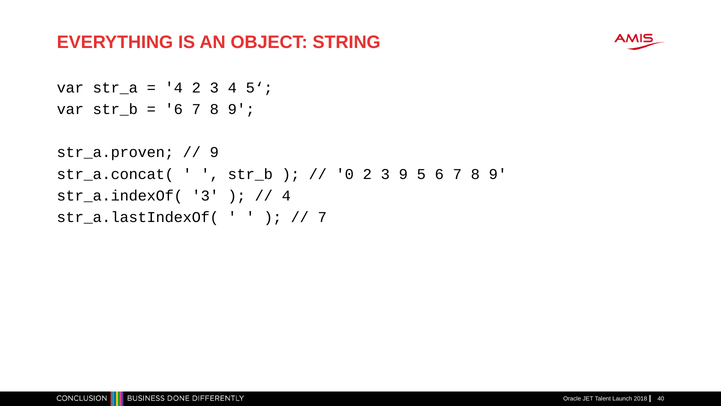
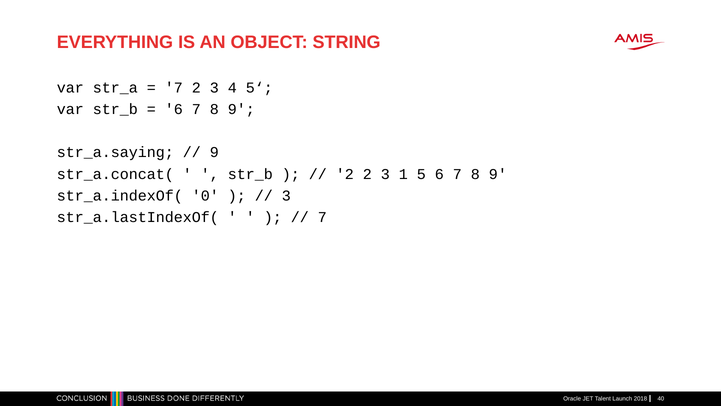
4: 4 -> 7 (174, 87)
str_a.proven: str_a.proven -> str_a.saying (115, 152)
0: 0 -> 2 (345, 174)
3 9: 9 -> 1 (403, 174)
str_a.indexOf( 3: 3 -> 0 (205, 196)
4: 4 -> 3 (286, 196)
